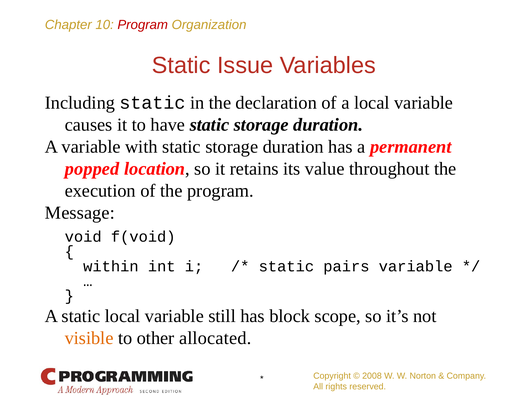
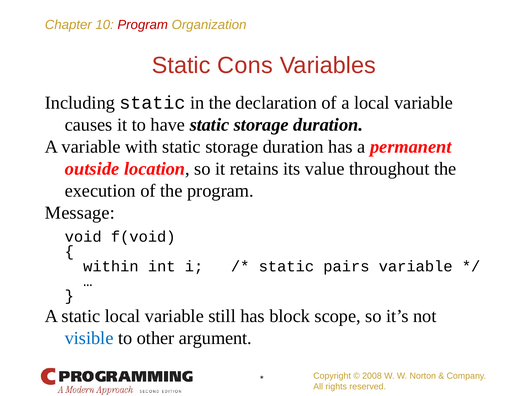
Issue: Issue -> Cons (245, 65)
popped: popped -> outside (92, 169)
visible colour: orange -> blue (89, 338)
allocated: allocated -> argument (215, 338)
